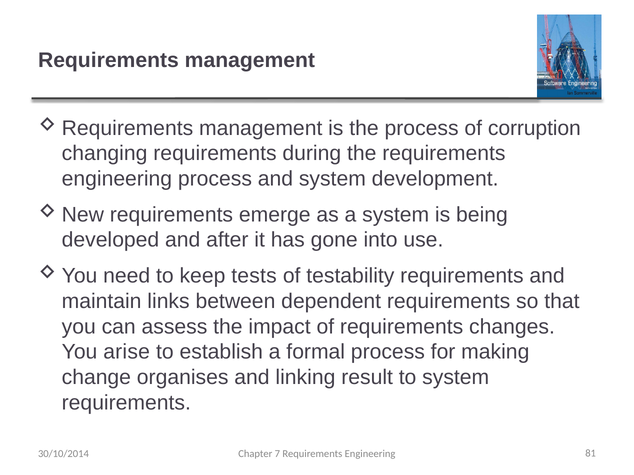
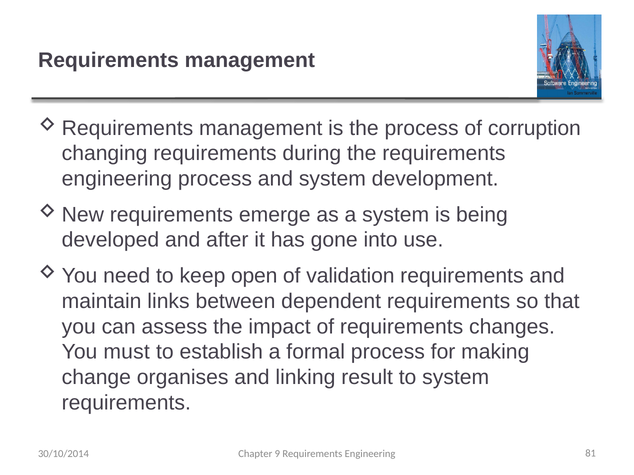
tests: tests -> open (254, 276)
testability: testability -> validation (350, 276)
arise: arise -> must (127, 352)
7: 7 -> 9 (277, 454)
